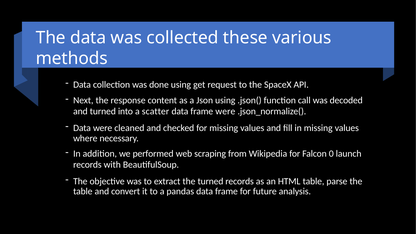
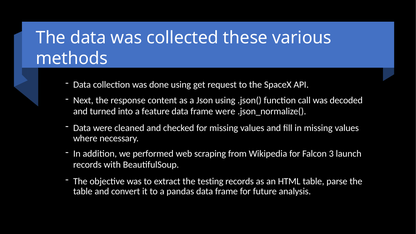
scatter: scatter -> feature (156, 111)
0: 0 -> 3 (331, 154)
the turned: turned -> testing (210, 181)
